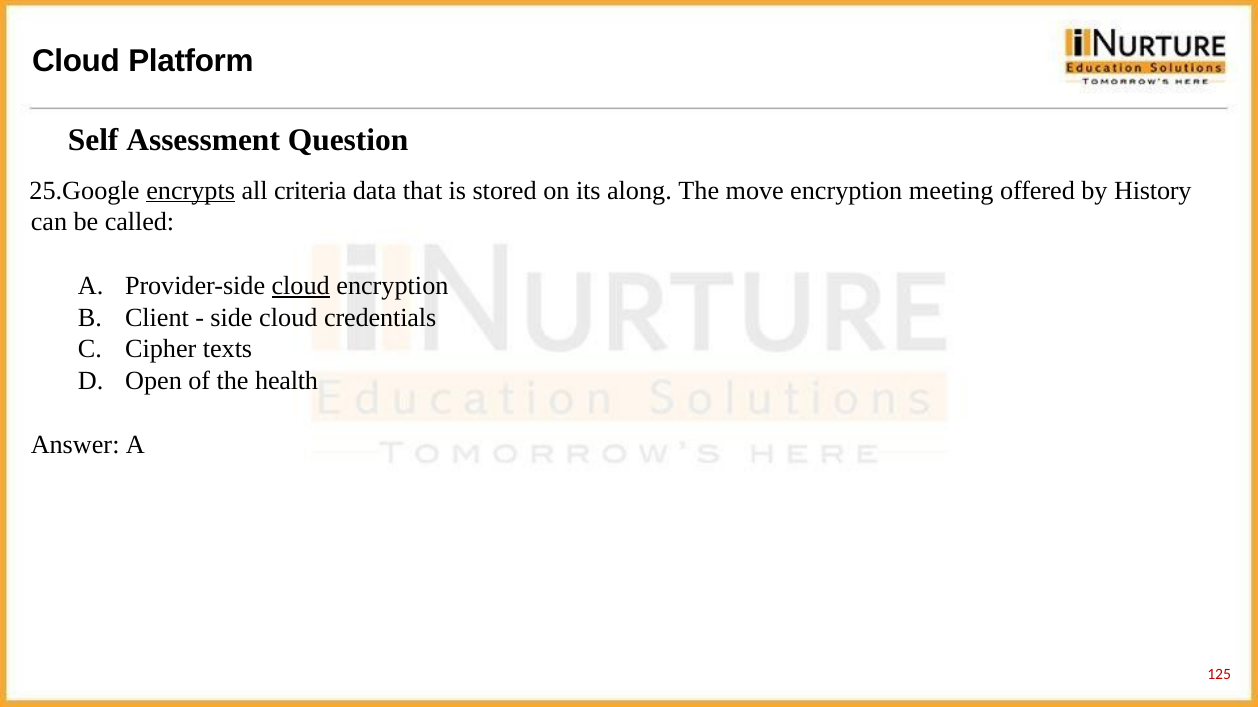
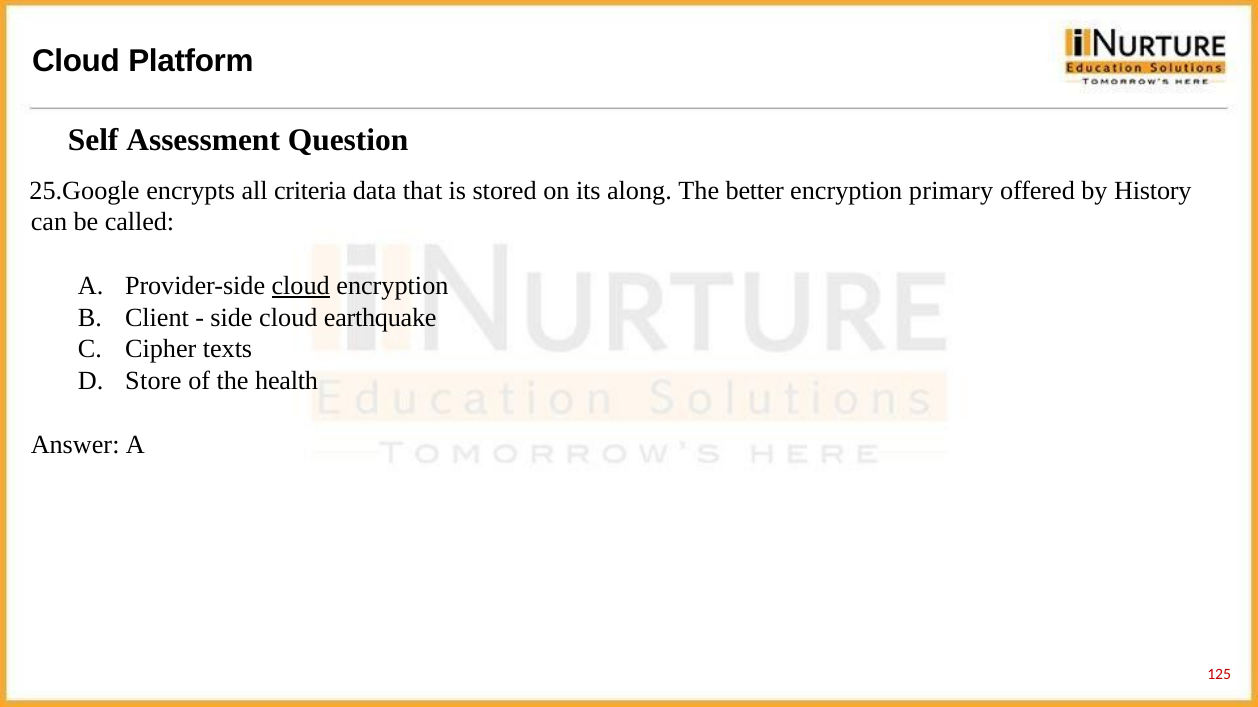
encrypts underline: present -> none (191, 191)
move: move -> better (755, 191)
meeting: meeting -> primary (951, 191)
credentials: credentials -> earthquake (380, 318)
Open: Open -> Store (153, 381)
